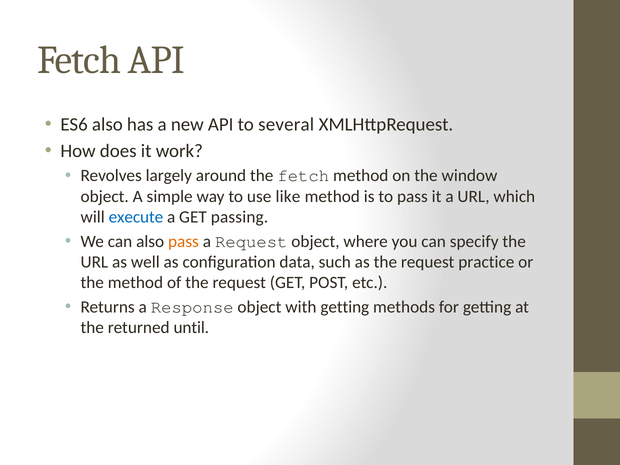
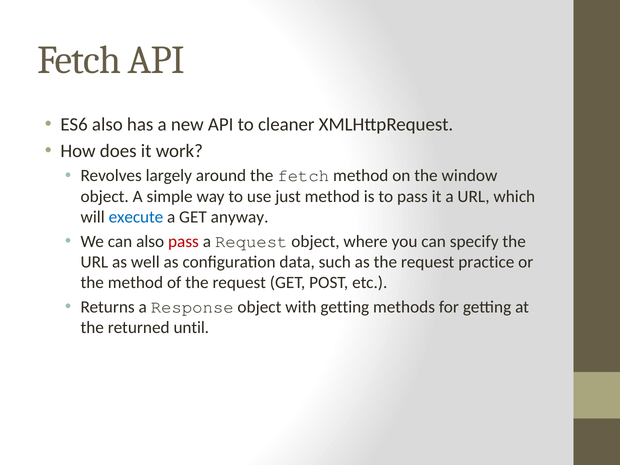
several: several -> cleaner (286, 124)
like: like -> just (288, 196)
passing: passing -> anyway (240, 217)
pass colour: orange -> red (183, 241)
